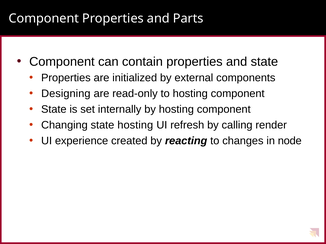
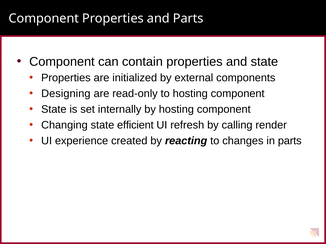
state hosting: hosting -> efficient (135, 125)
in node: node -> parts (290, 141)
